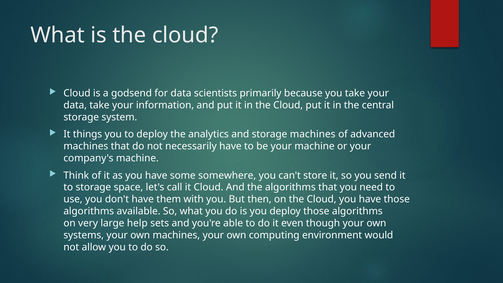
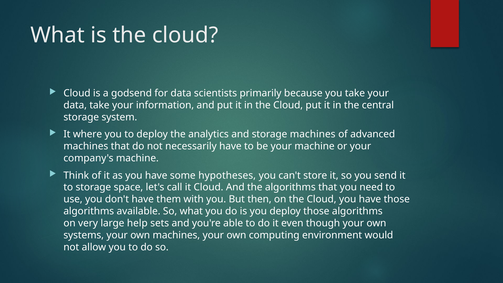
things: things -> where (87, 134)
somewhere: somewhere -> hypotheses (227, 175)
